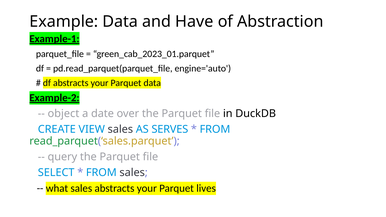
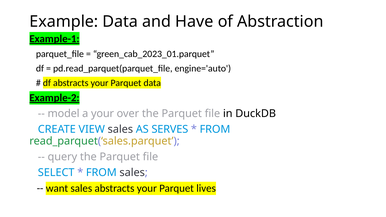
object: object -> model (64, 114)
a date: date -> your (103, 114)
what: what -> want (57, 189)
